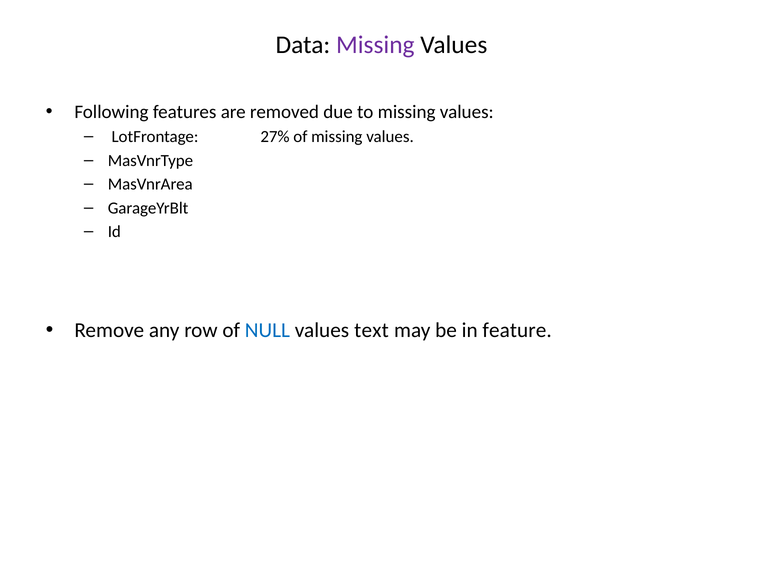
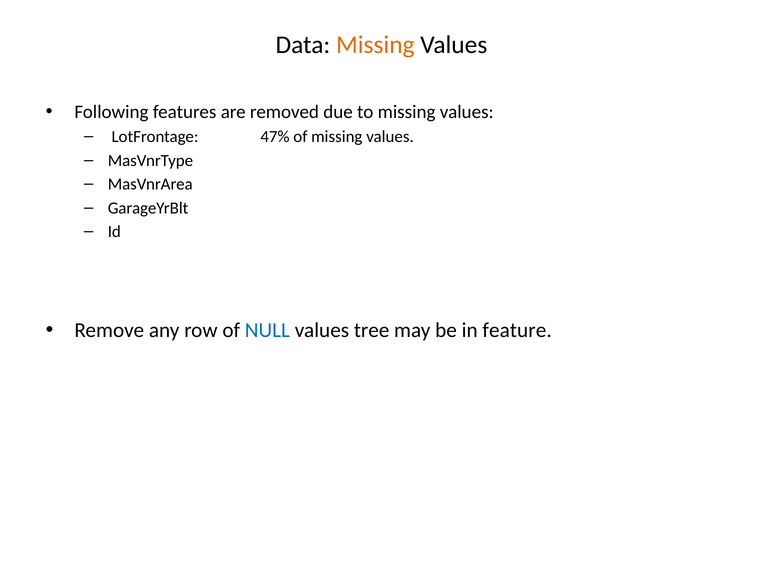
Missing colour: purple -> orange (375, 45)
27%: 27% -> 47% (275, 137)
text: text -> tree (372, 330)
